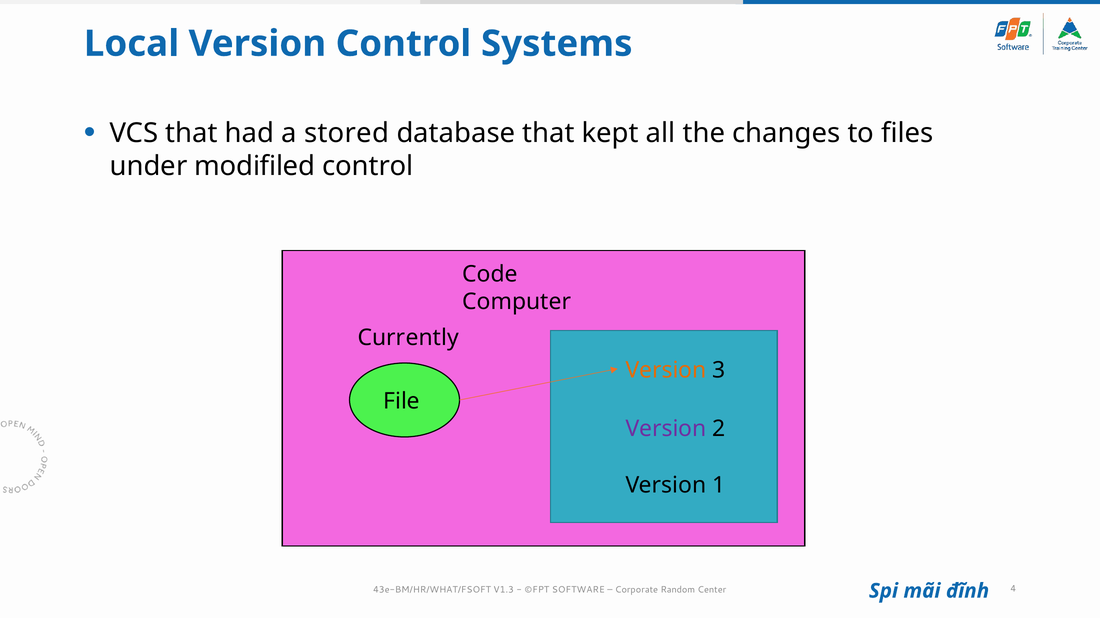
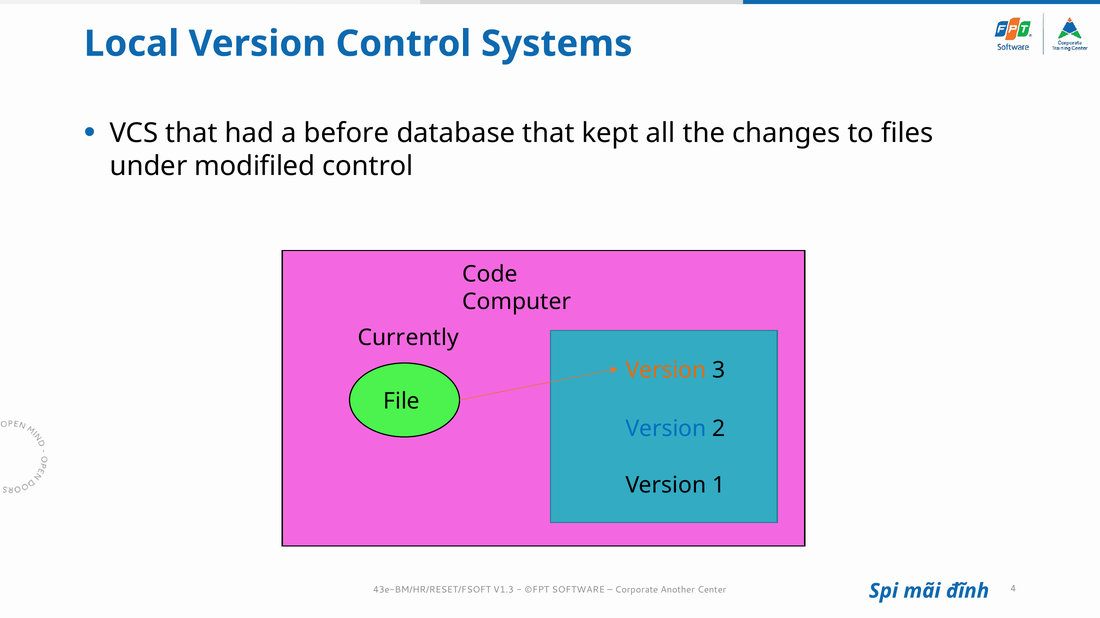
stored: stored -> before (347, 133)
Version colour: purple -> blue (666, 429)
43e-BM/HR/WHAT/FSOFT: 43e-BM/HR/WHAT/FSOFT -> 43e-BM/HR/RESET/FSOFT (432, 591)
Random: Random -> Another (678, 591)
